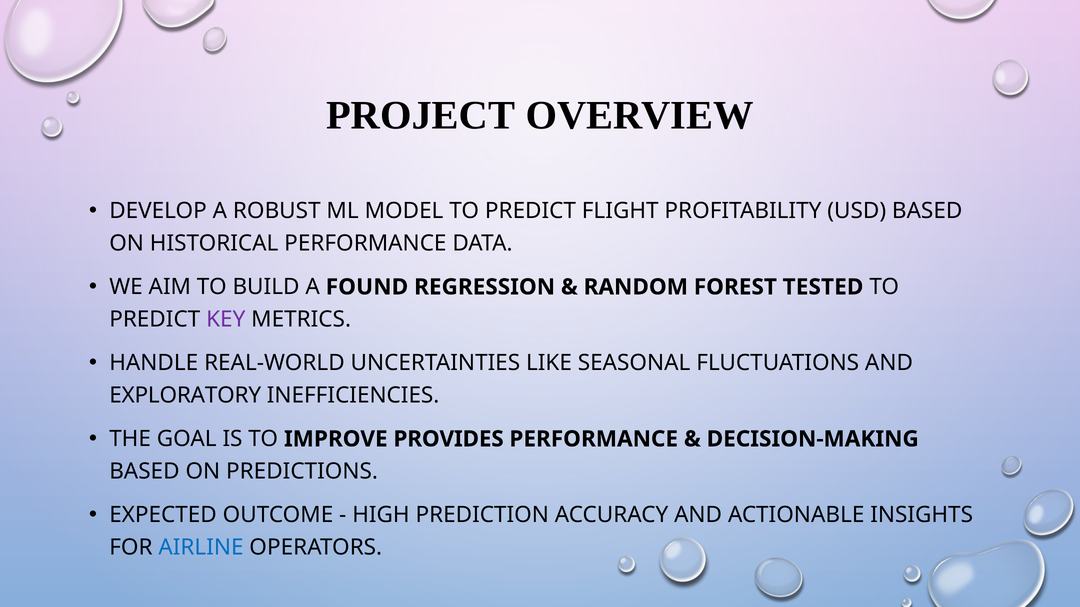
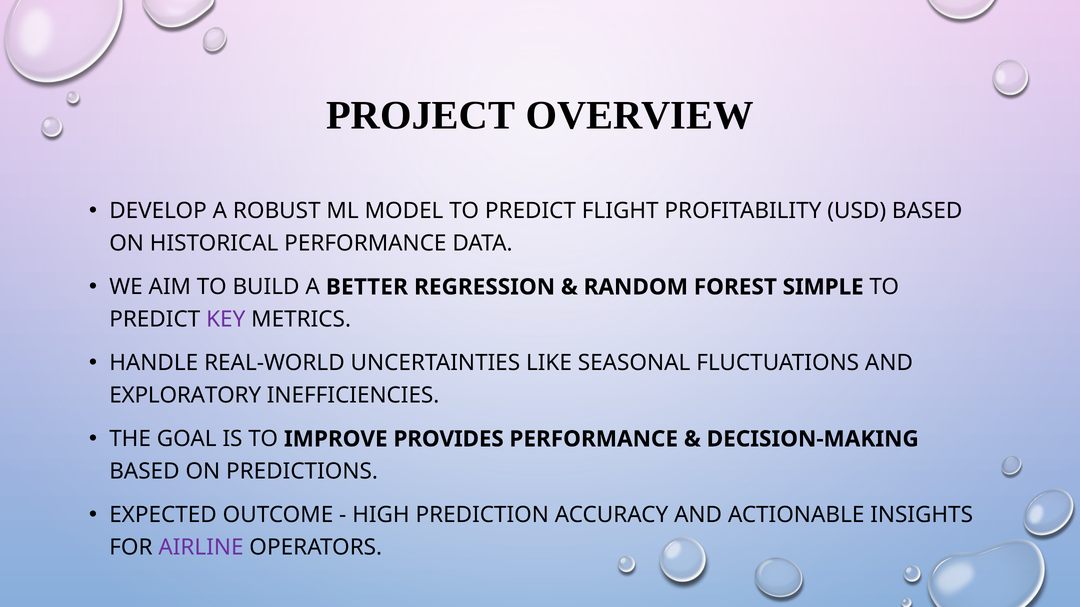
FOUND: FOUND -> BETTER (367, 287)
TESTED: TESTED -> SIMPLE (823, 287)
AIRLINE colour: blue -> purple (201, 548)
